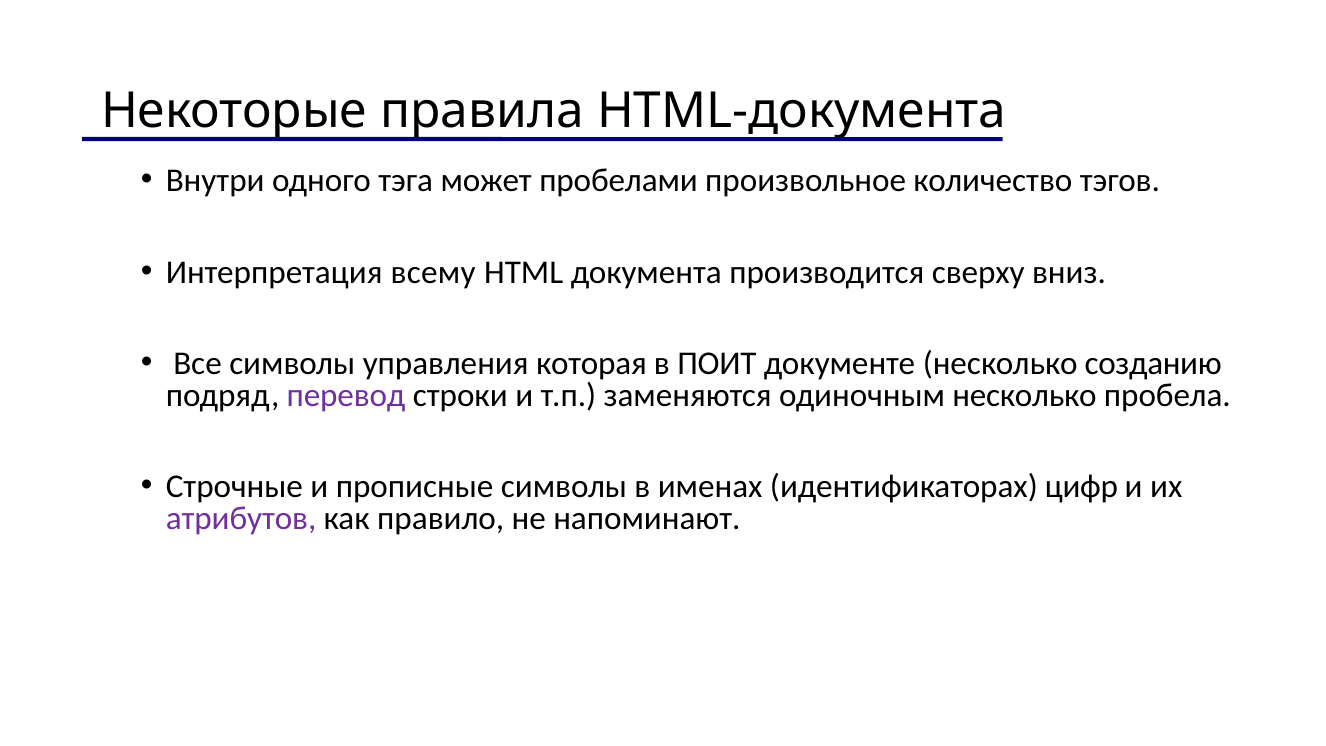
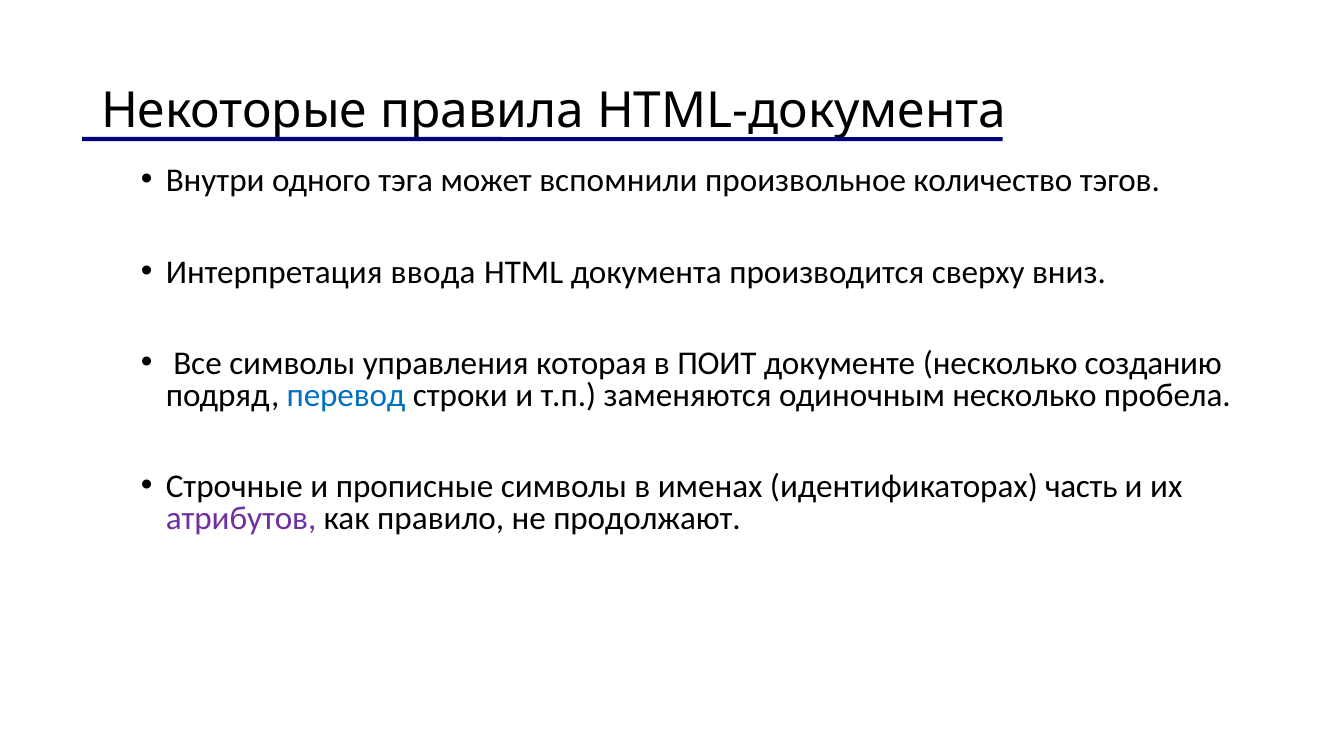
пробелами: пробелами -> вспомнили (618, 181)
всему: всему -> ввода (433, 272)
перевод colour: purple -> blue (346, 395)
цифр: цифр -> часть (1081, 487)
напоминают: напоминают -> продолжают (647, 518)
